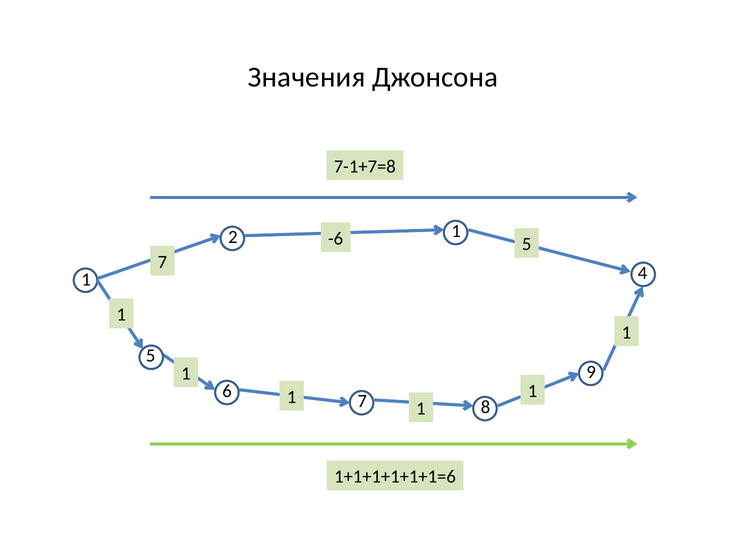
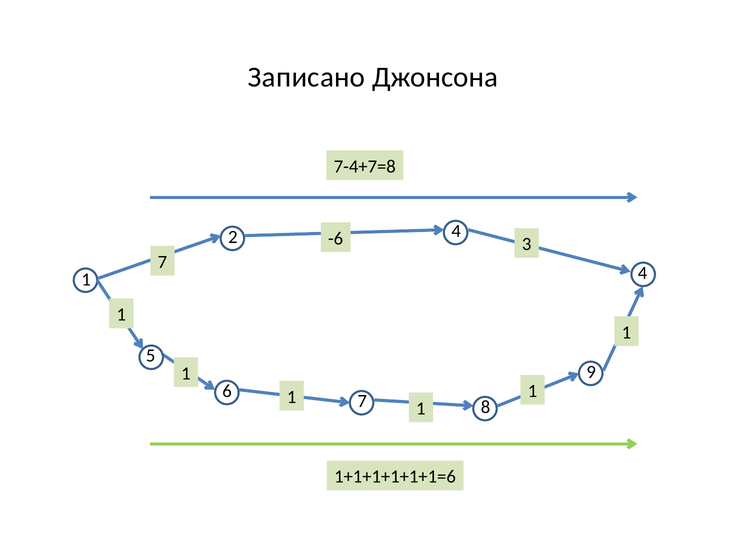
Значения: Значения -> Записано (307, 77)
7-1+7=8: 7-1+7=8 -> 7-4+7=8 (365, 167)
2 1: 1 -> 4 (456, 231)
-6 5: 5 -> 3 (527, 245)
